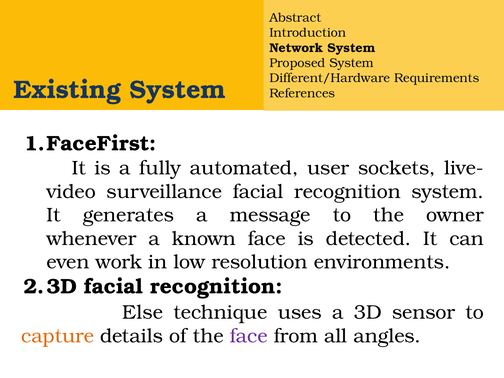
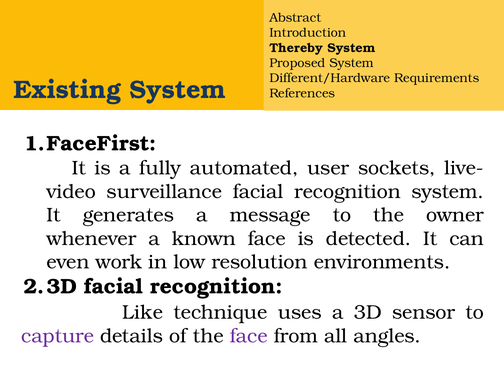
Network: Network -> Thereby (296, 48)
Else: Else -> Like (143, 312)
capture colour: orange -> purple (58, 336)
